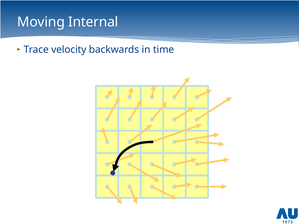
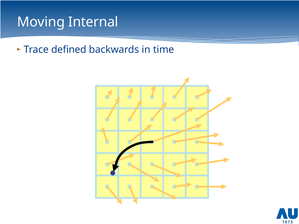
velocity: velocity -> defined (69, 50)
